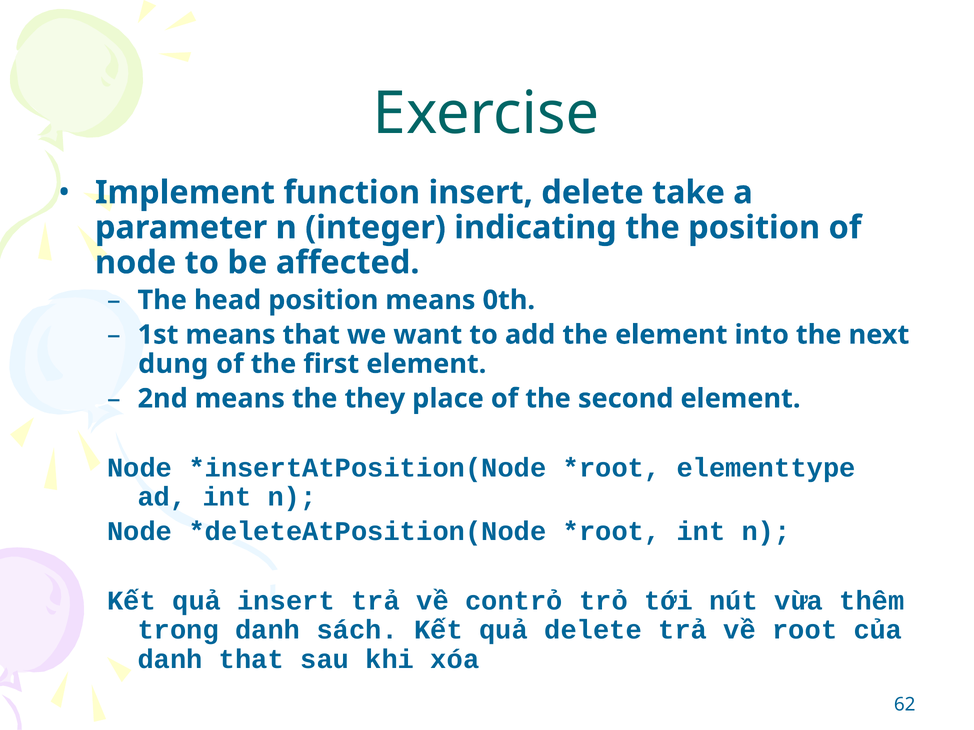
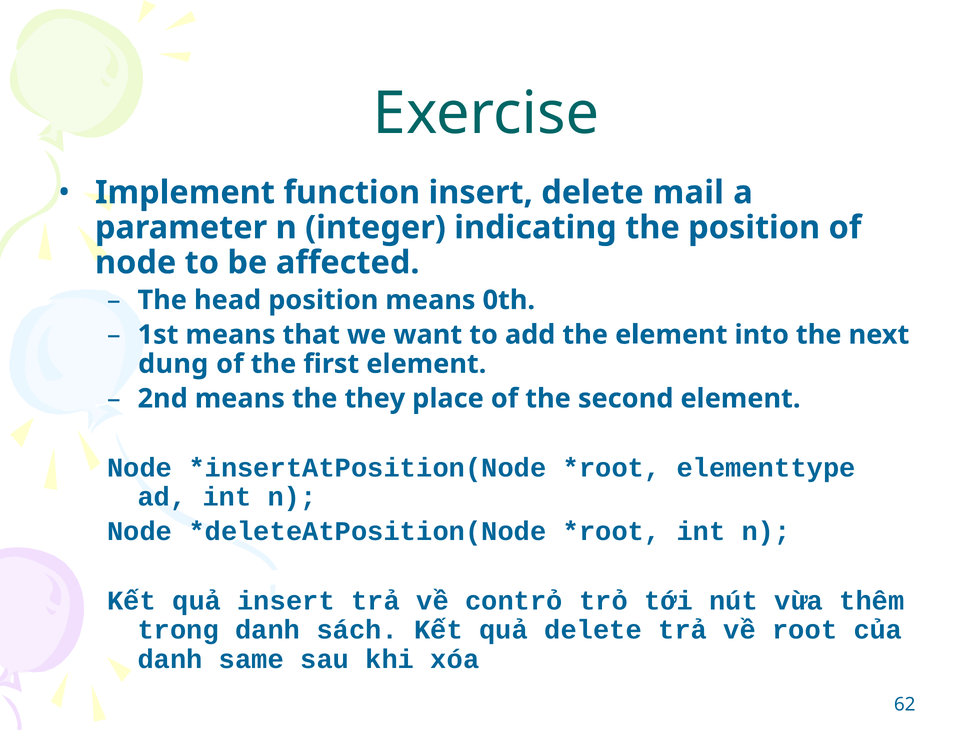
take: take -> mail (688, 193)
danh that: that -> same (251, 660)
